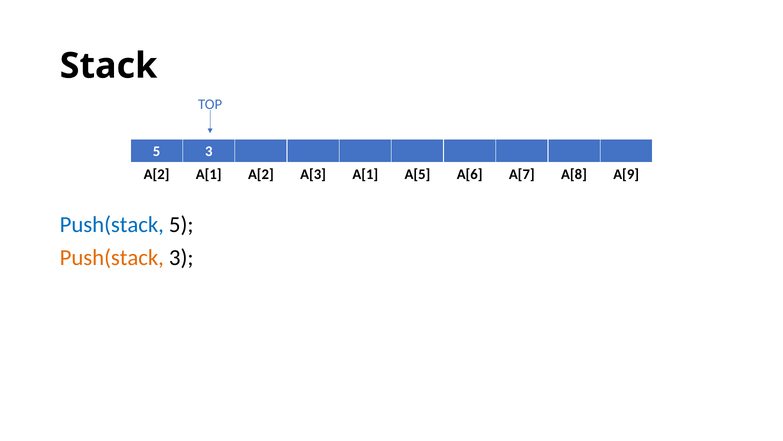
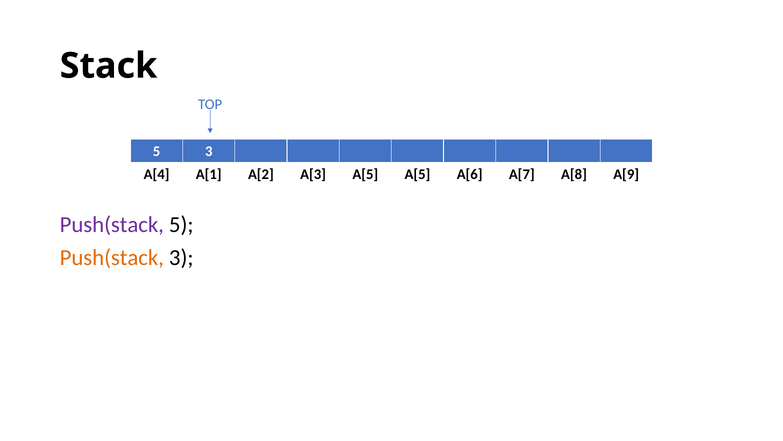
A[2: A[2 -> A[4 (157, 174)
A[3 A[1: A[1 -> A[5 (365, 174)
Push(stack colour: blue -> purple (112, 225)
